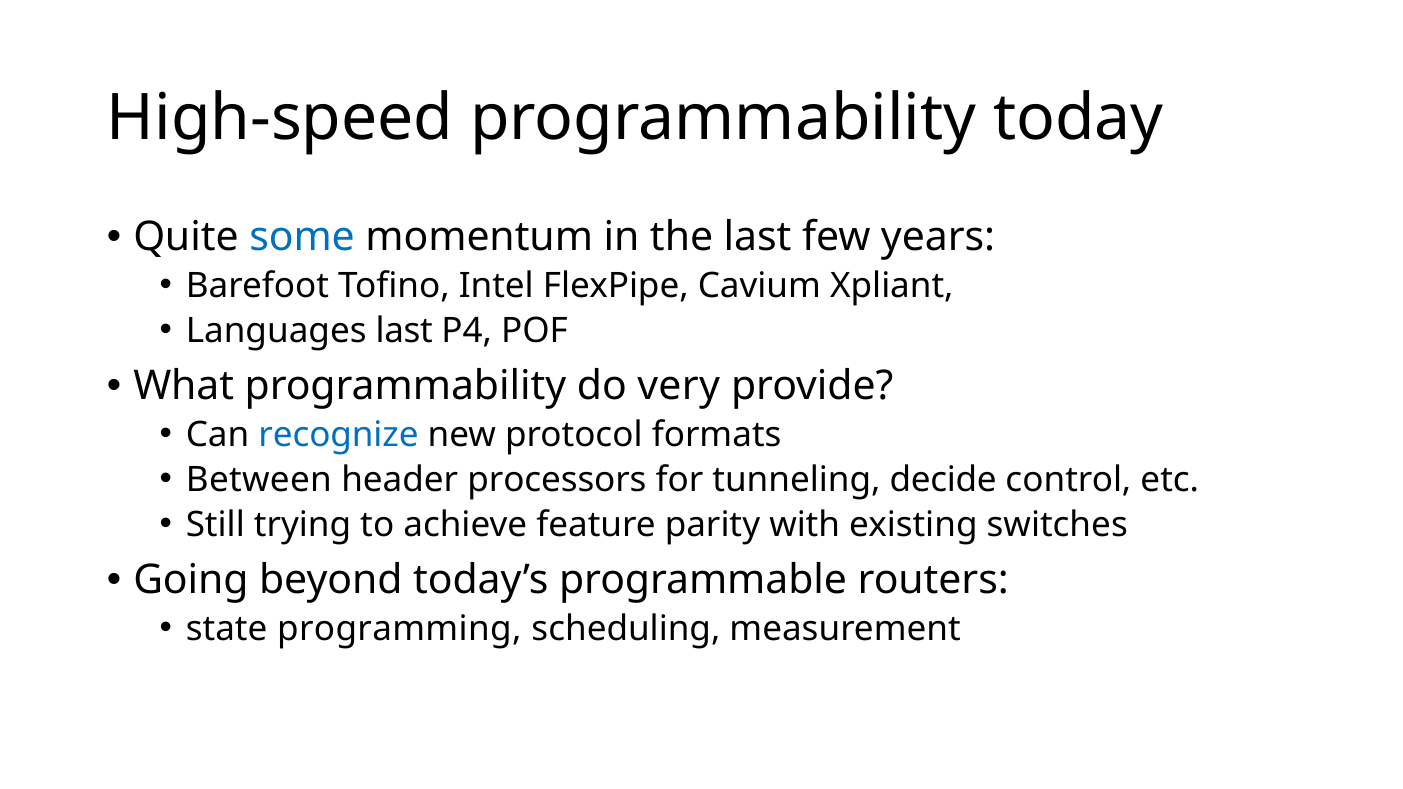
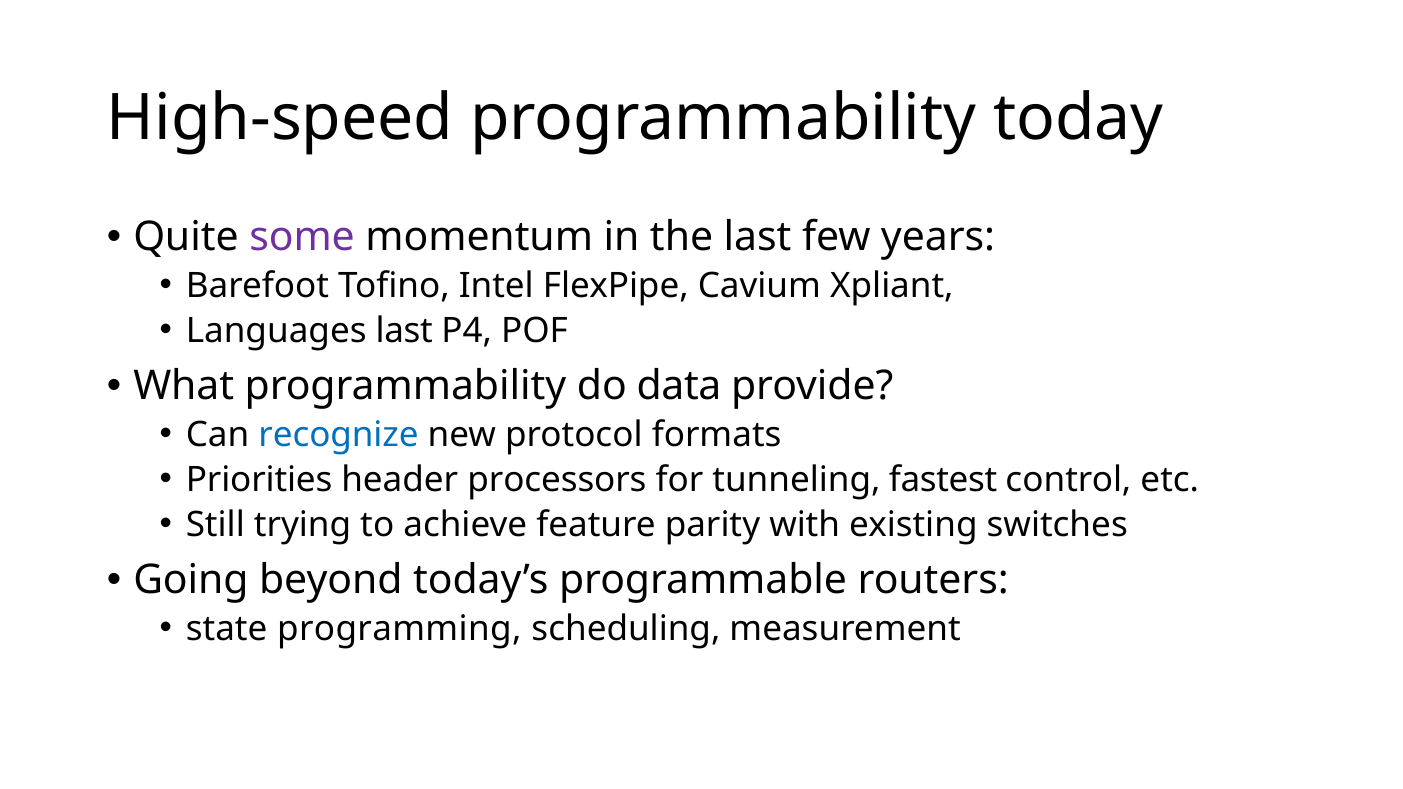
some colour: blue -> purple (302, 237)
very: very -> data (679, 386)
Between: Between -> Priorities (259, 480)
decide: decide -> fastest (943, 480)
